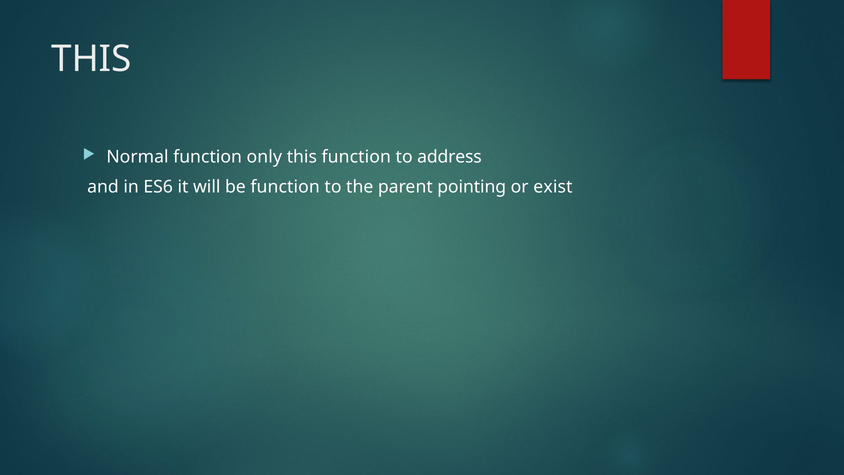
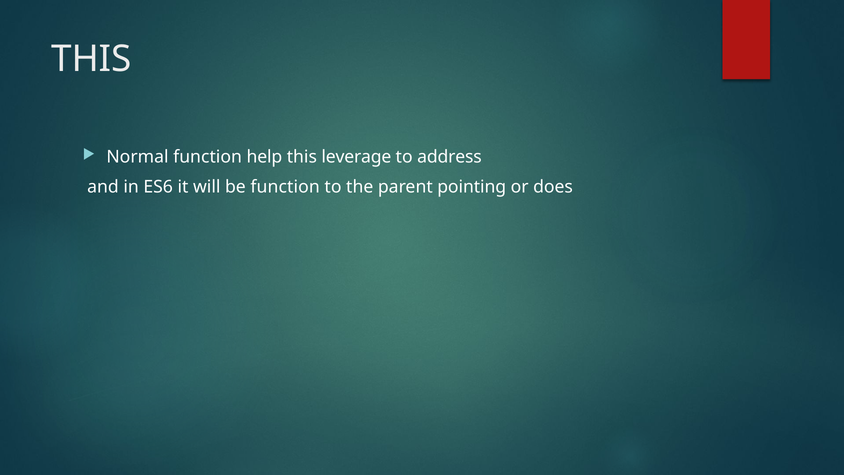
only: only -> help (264, 157)
this function: function -> leverage (356, 157)
exist: exist -> does (553, 187)
